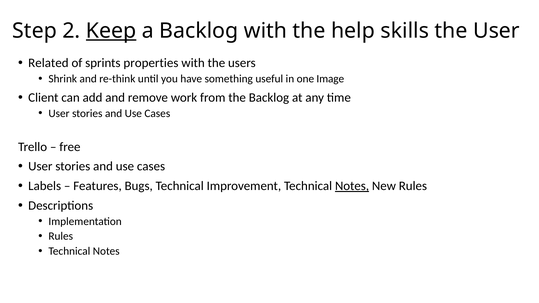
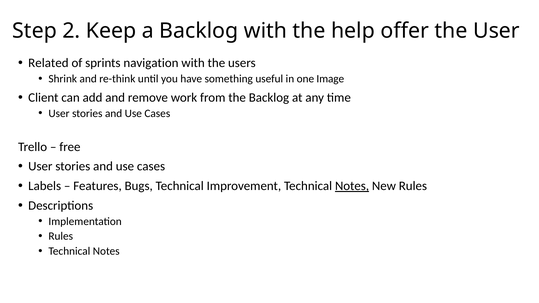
Keep underline: present -> none (111, 31)
skills: skills -> offer (405, 31)
properties: properties -> navigation (151, 63)
